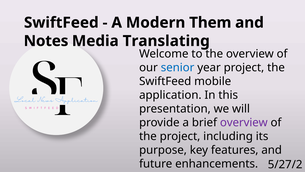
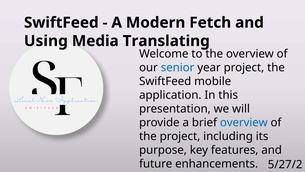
Them: Them -> Fetch (210, 23)
Notes: Notes -> Using (46, 41)
overview colour: purple -> blue (244, 122)
